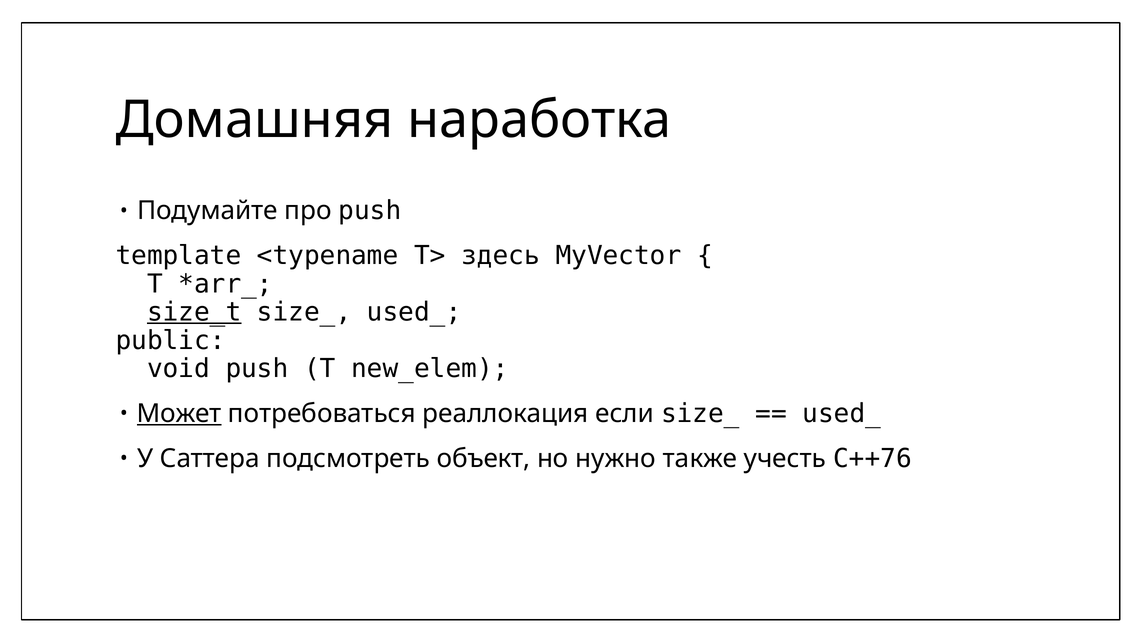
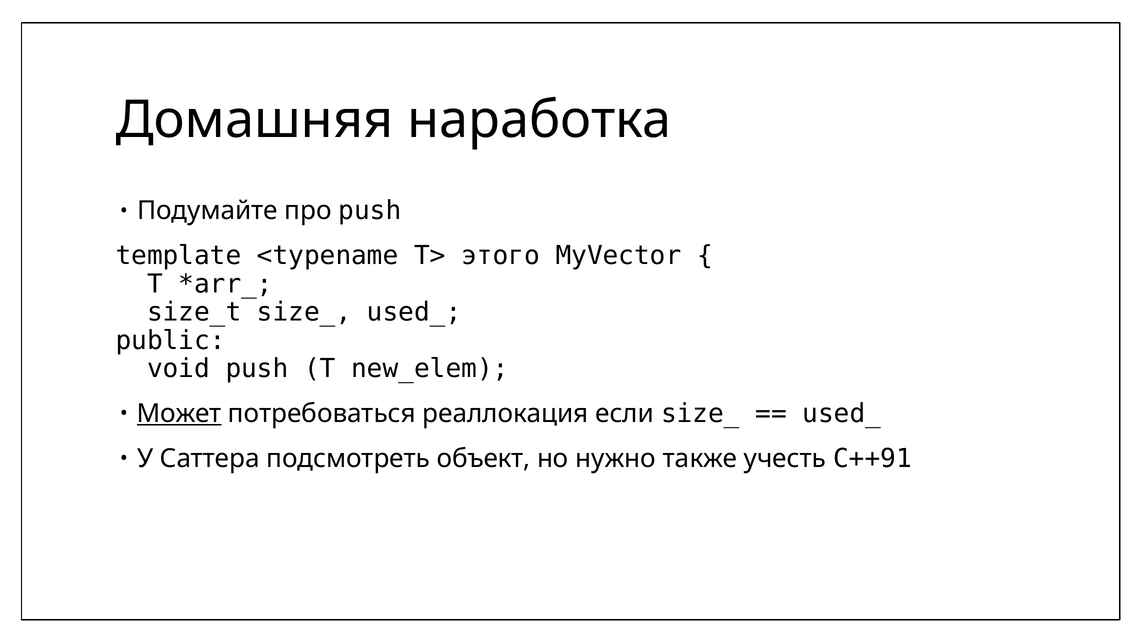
здесь: здесь -> этого (501, 256)
size_t underline: present -> none (194, 312)
C++76: C++76 -> C++91 (873, 459)
